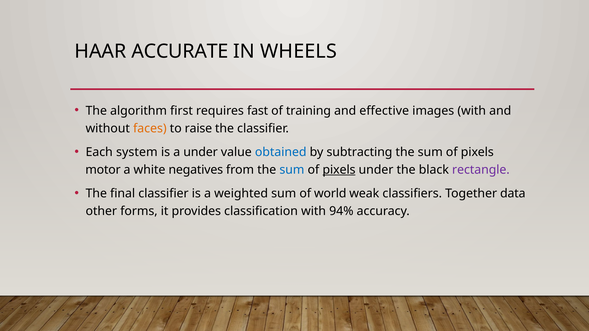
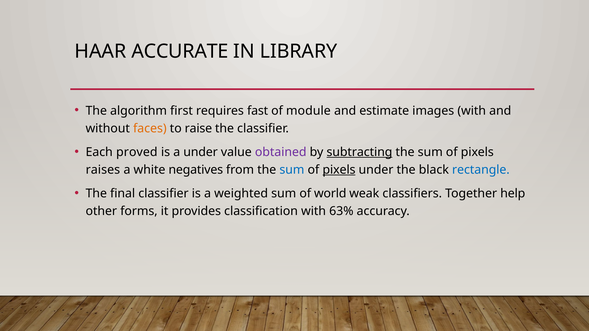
WHEELS: WHEELS -> LIBRARY (299, 52)
training: training -> module (308, 111)
effective: effective -> estimate (384, 111)
system: system -> proved (137, 152)
obtained colour: blue -> purple (281, 152)
subtracting underline: none -> present (359, 152)
motor: motor -> raises (103, 170)
rectangle colour: purple -> blue (481, 170)
data: data -> help (513, 194)
94%: 94% -> 63% (341, 211)
